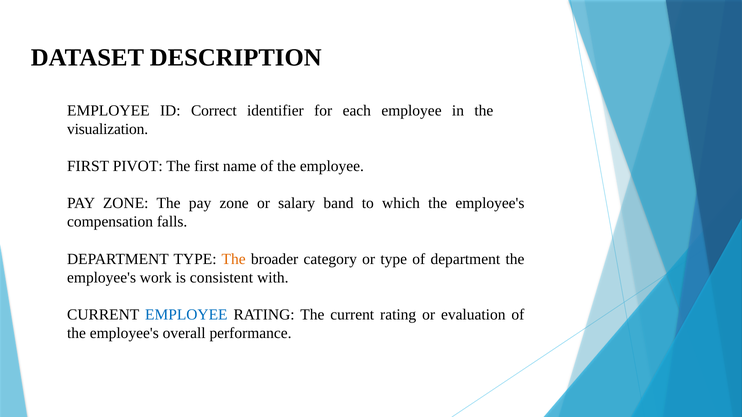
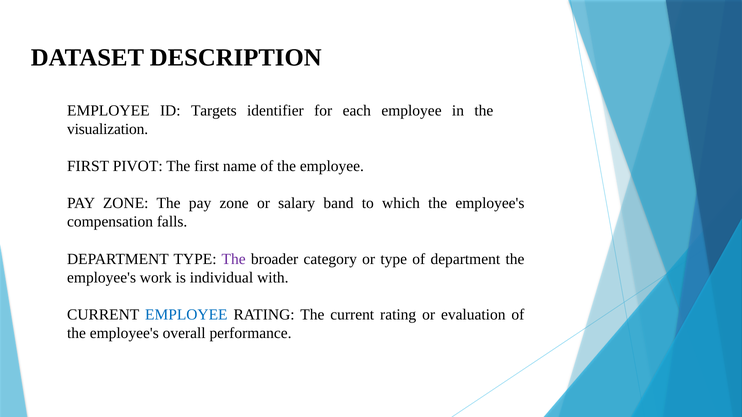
Correct: Correct -> Targets (214, 111)
The colour: orange -> purple (234, 259)
consistent: consistent -> individual (221, 278)
